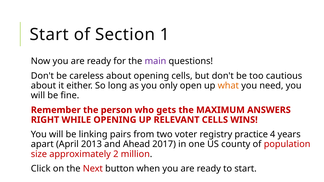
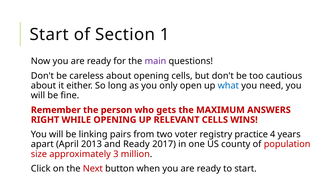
what colour: orange -> blue (228, 86)
and Ahead: Ahead -> Ready (136, 144)
2: 2 -> 3 (116, 154)
